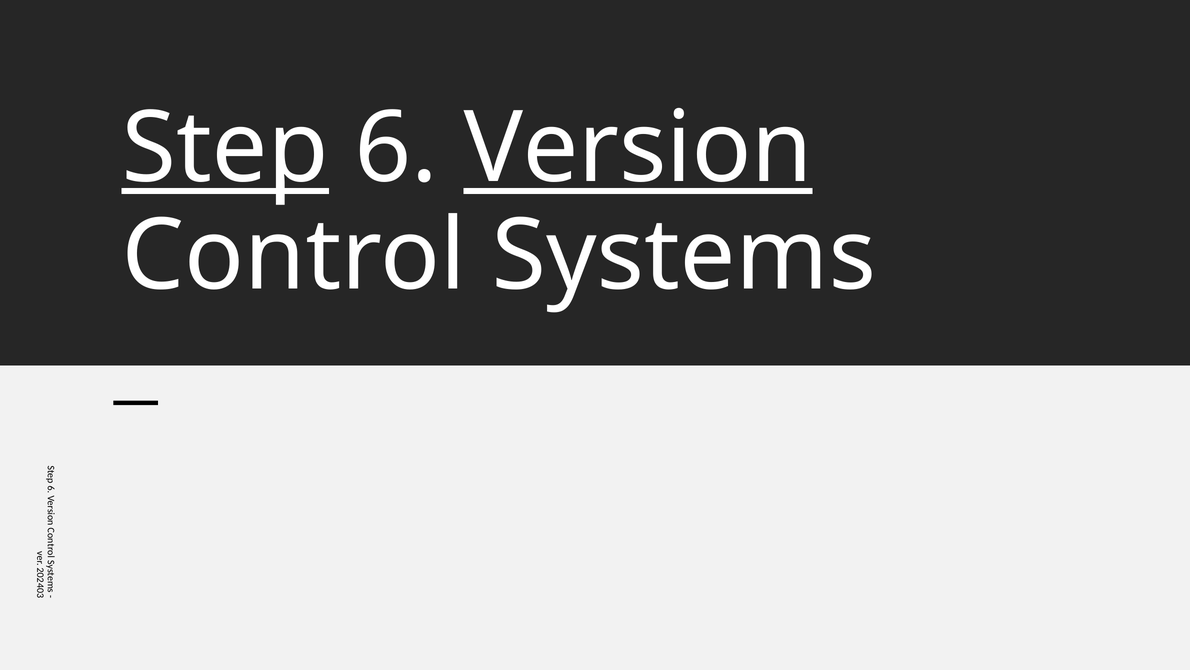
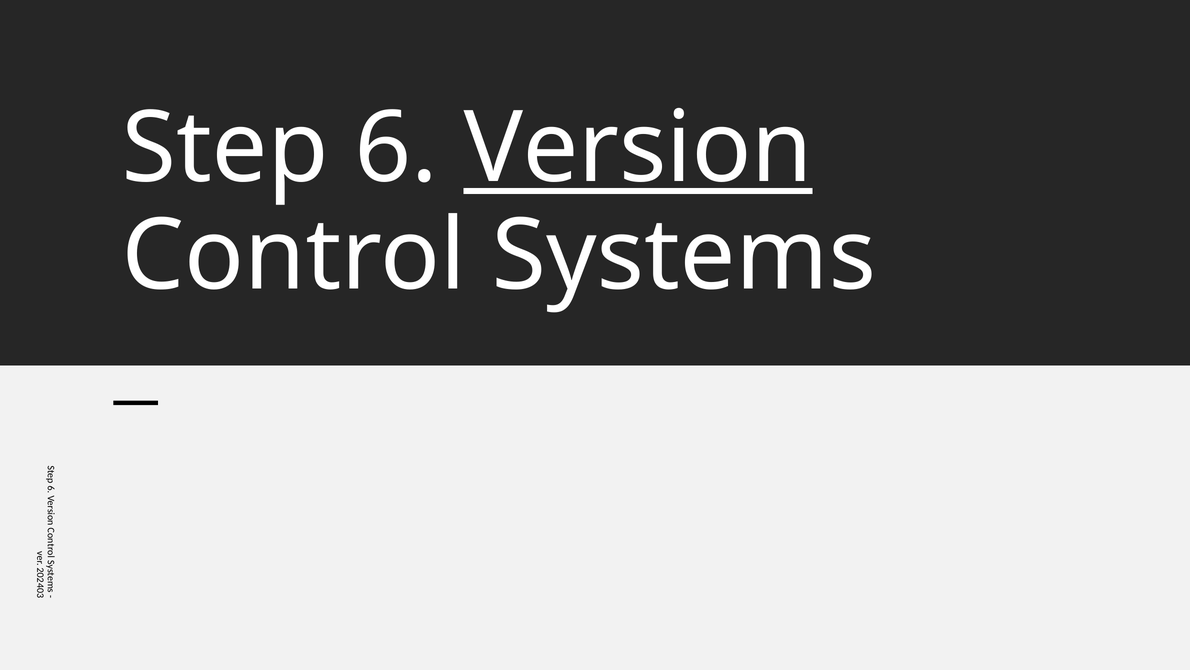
Step underline: present -> none (225, 148)
